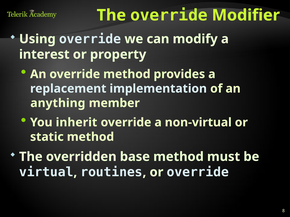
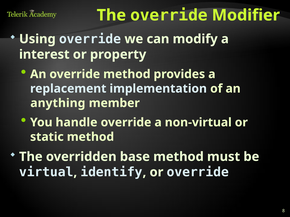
inherit: inherit -> handle (76, 123)
routines: routines -> identify (111, 172)
